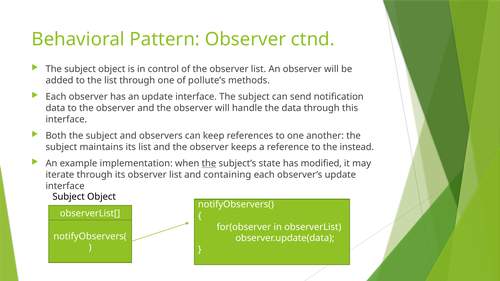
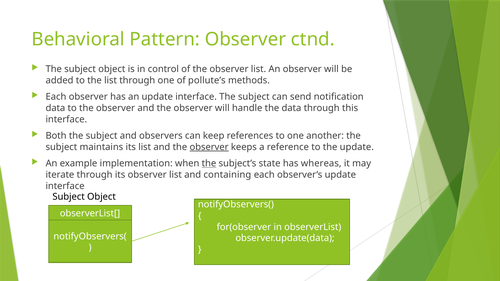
observer underline: none -> present (209, 147)
the instead: instead -> update (357, 147)
modified: modified -> whereas (321, 164)
